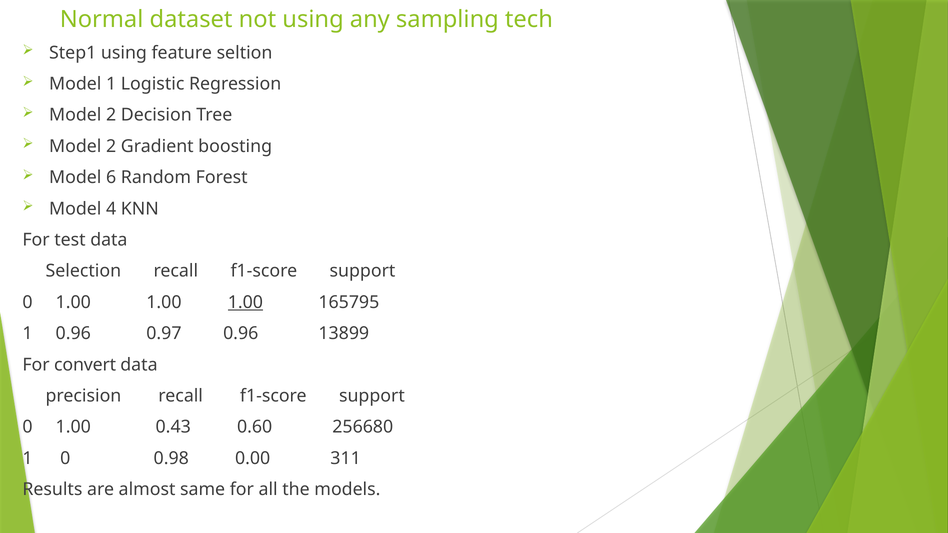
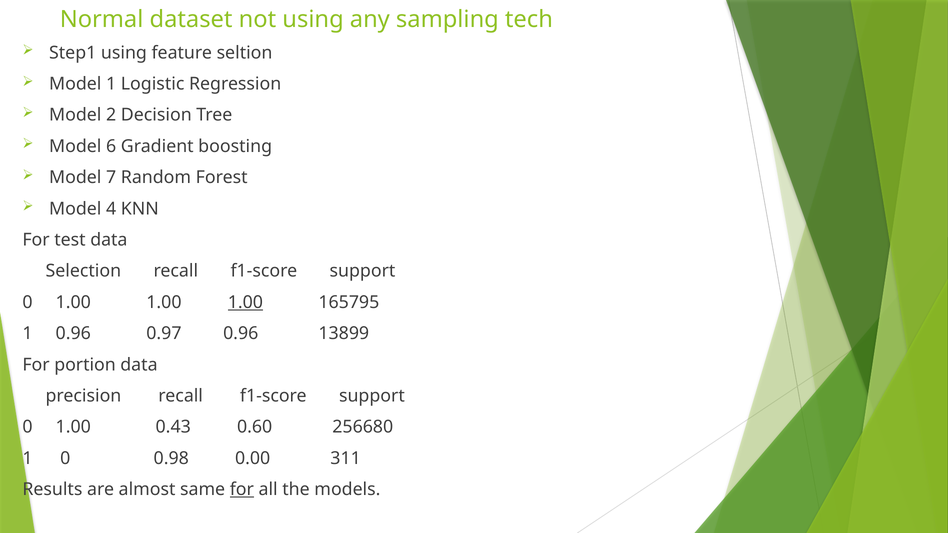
2: 2 -> 6 (111, 146)
6: 6 -> 7 (111, 178)
convert: convert -> portion (85, 365)
for underline: none -> present (242, 490)
